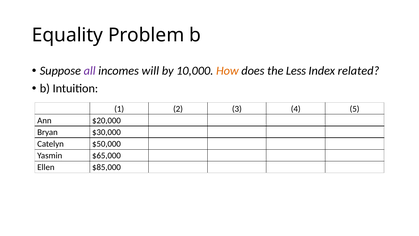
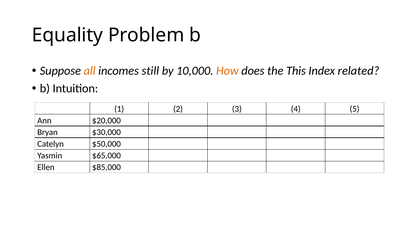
all colour: purple -> orange (90, 71)
will: will -> still (150, 71)
Less: Less -> This (296, 71)
